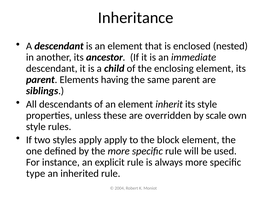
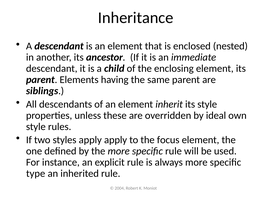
scale: scale -> ideal (216, 116)
block: block -> focus (168, 140)
